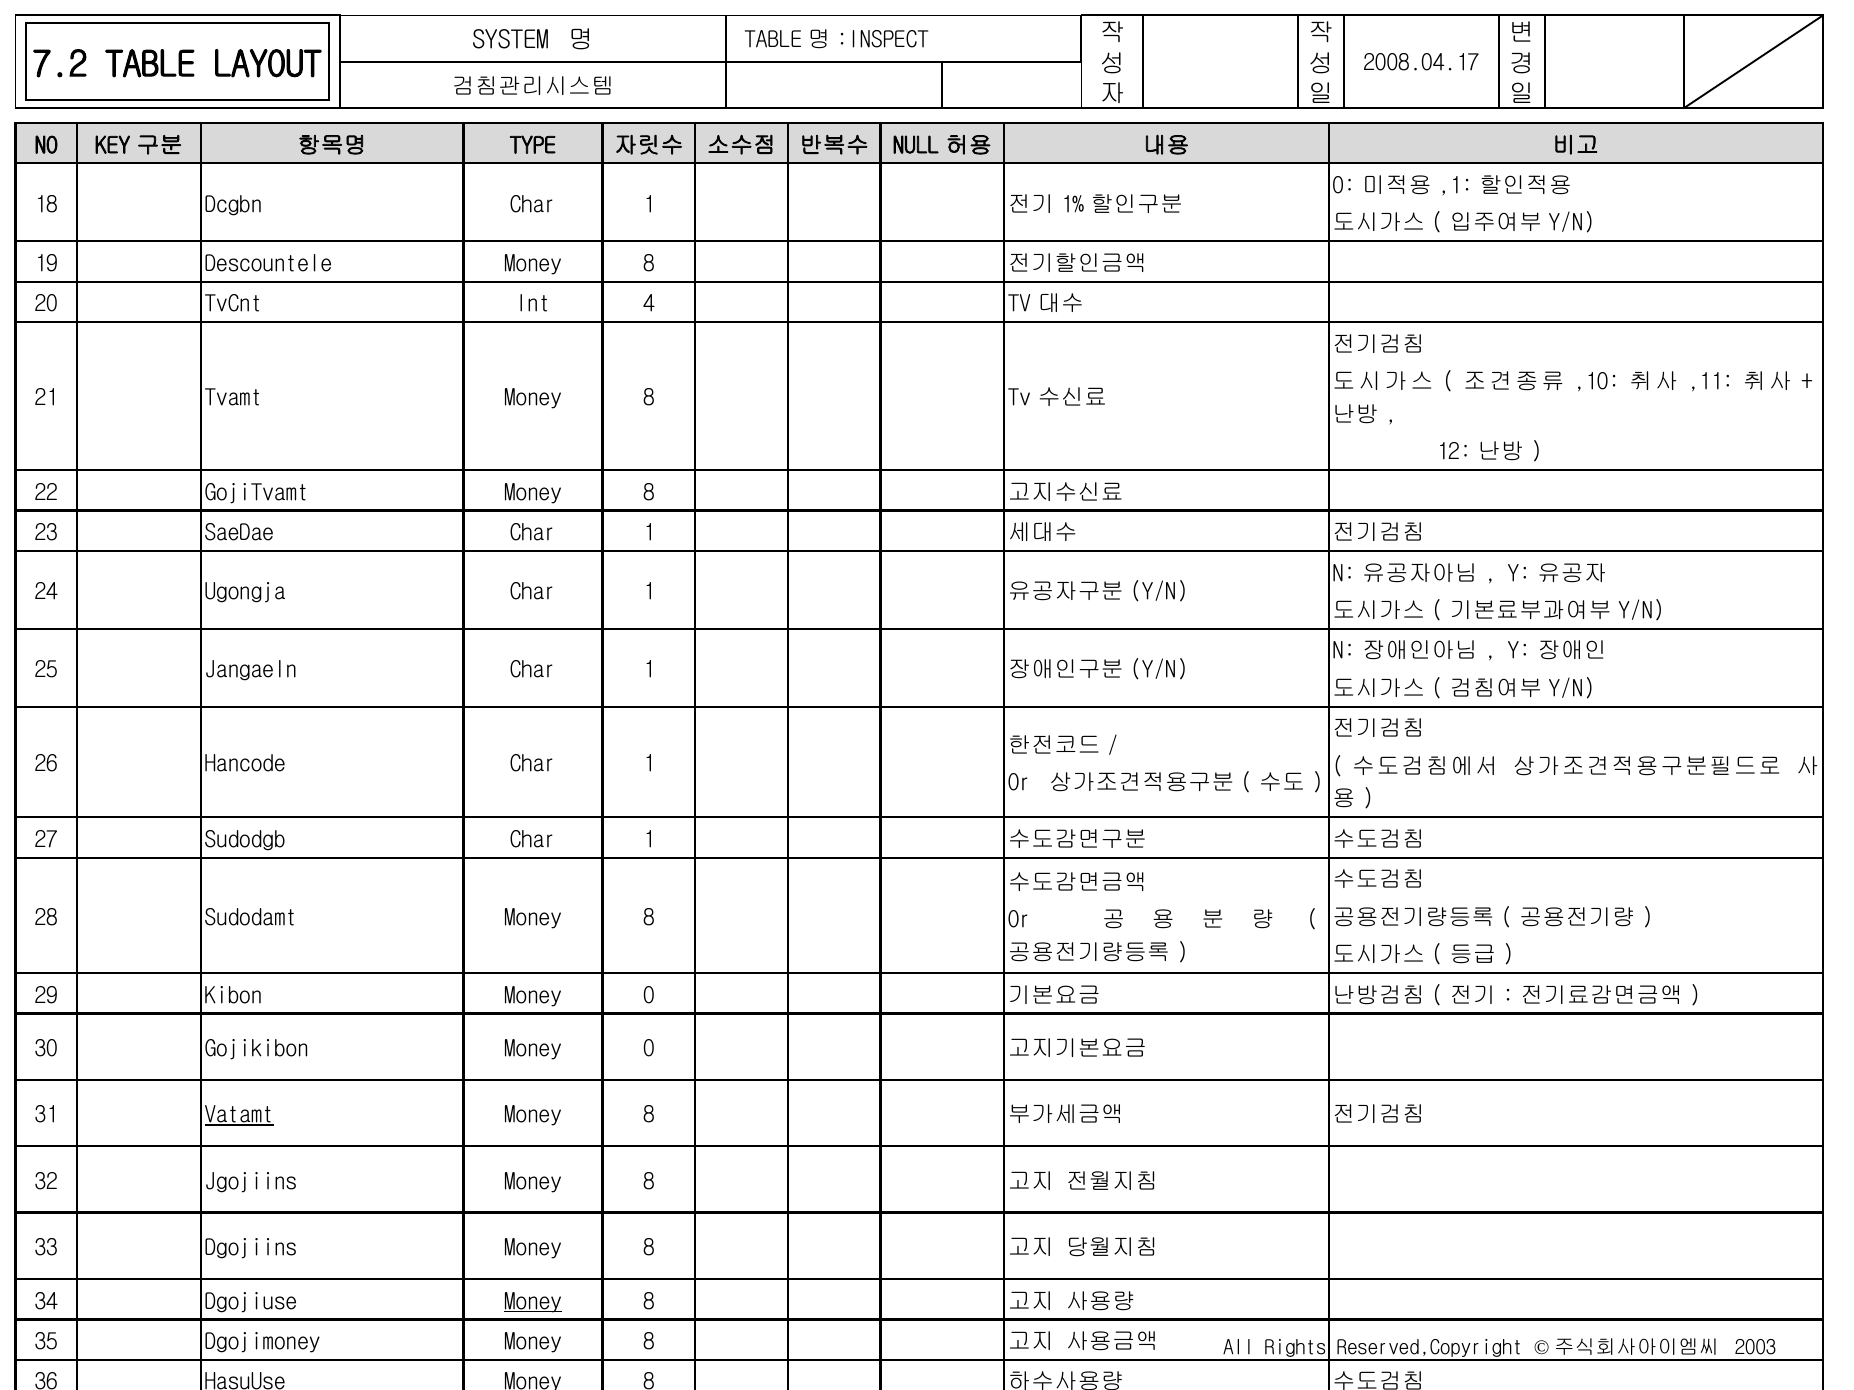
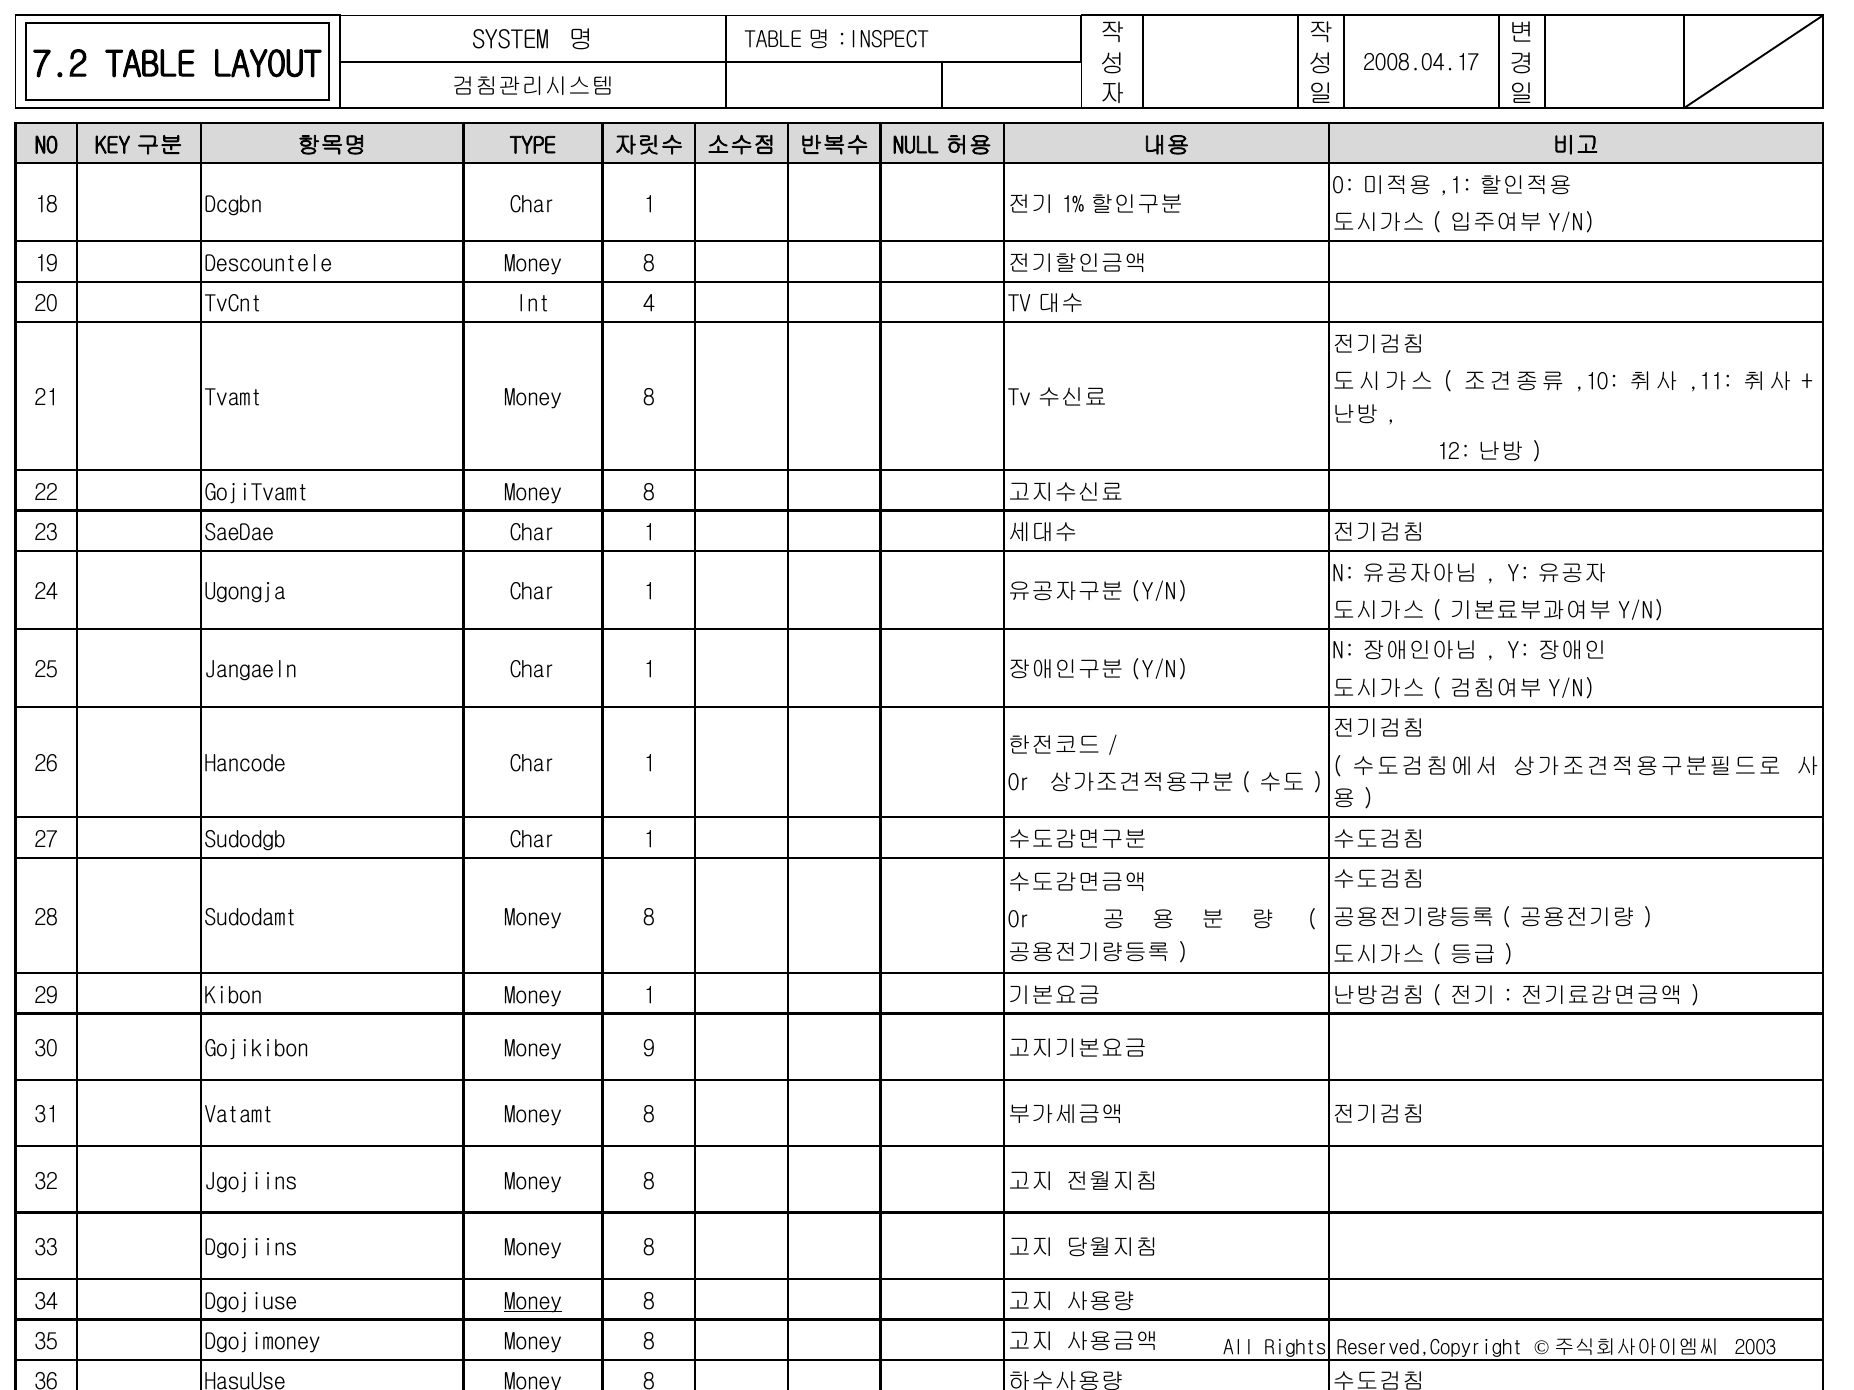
Kibon Money 0: 0 -> 1 (649, 996)
Gojikibon Money 0: 0 -> 9 (649, 1049)
Vatamt underline: present -> none (239, 1116)
